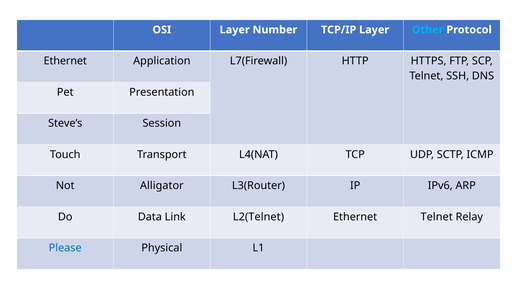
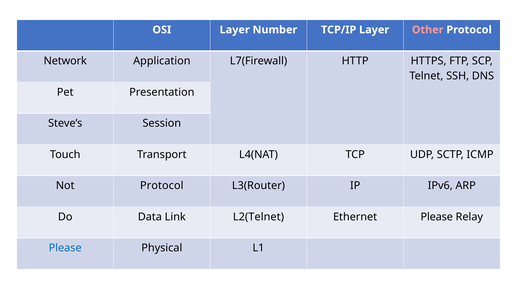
Other colour: light blue -> pink (428, 30)
Ethernet: Ethernet -> Network (65, 61)
Not Alligator: Alligator -> Protocol (162, 186)
Ethernet Telnet: Telnet -> Please (437, 217)
